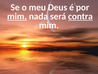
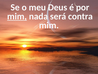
contra underline: present -> none (80, 16)
